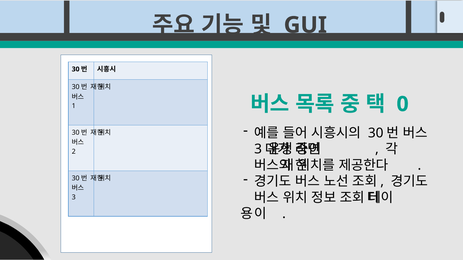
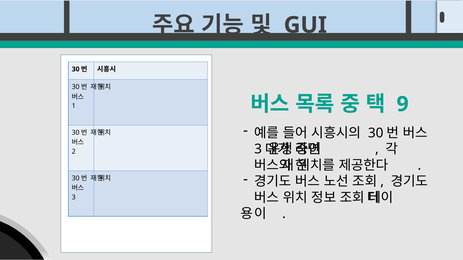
0: 0 -> 9 (403, 104)
